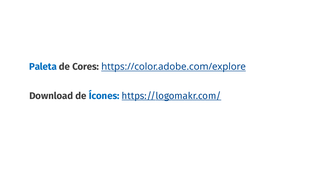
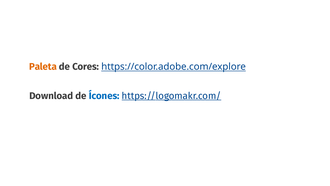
Paleta colour: blue -> orange (43, 67)
